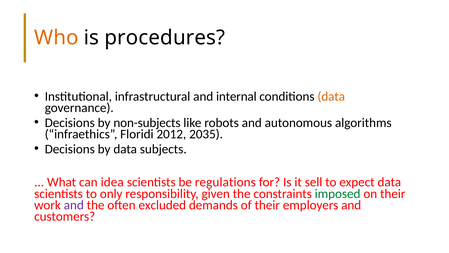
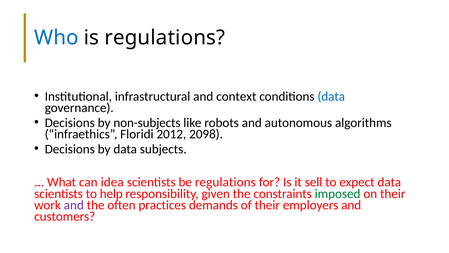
Who colour: orange -> blue (56, 38)
is procedures: procedures -> regulations (165, 38)
internal: internal -> context (236, 96)
data colour: orange -> blue (331, 96)
2035: 2035 -> 2098 (206, 134)
only: only -> help (111, 193)
excluded: excluded -> practices (162, 205)
